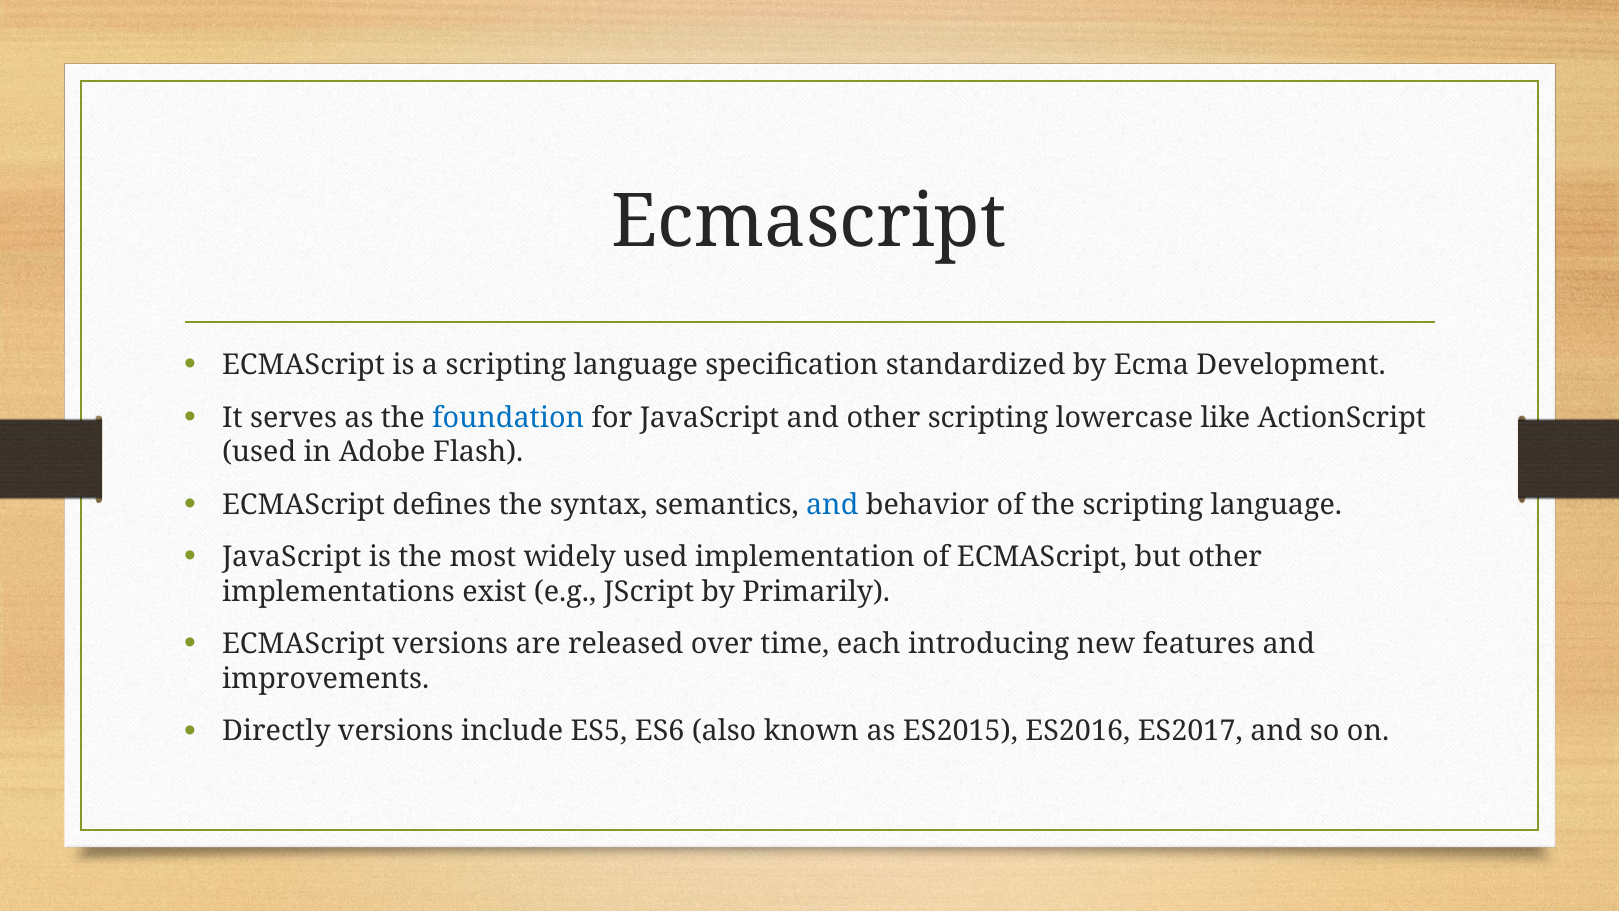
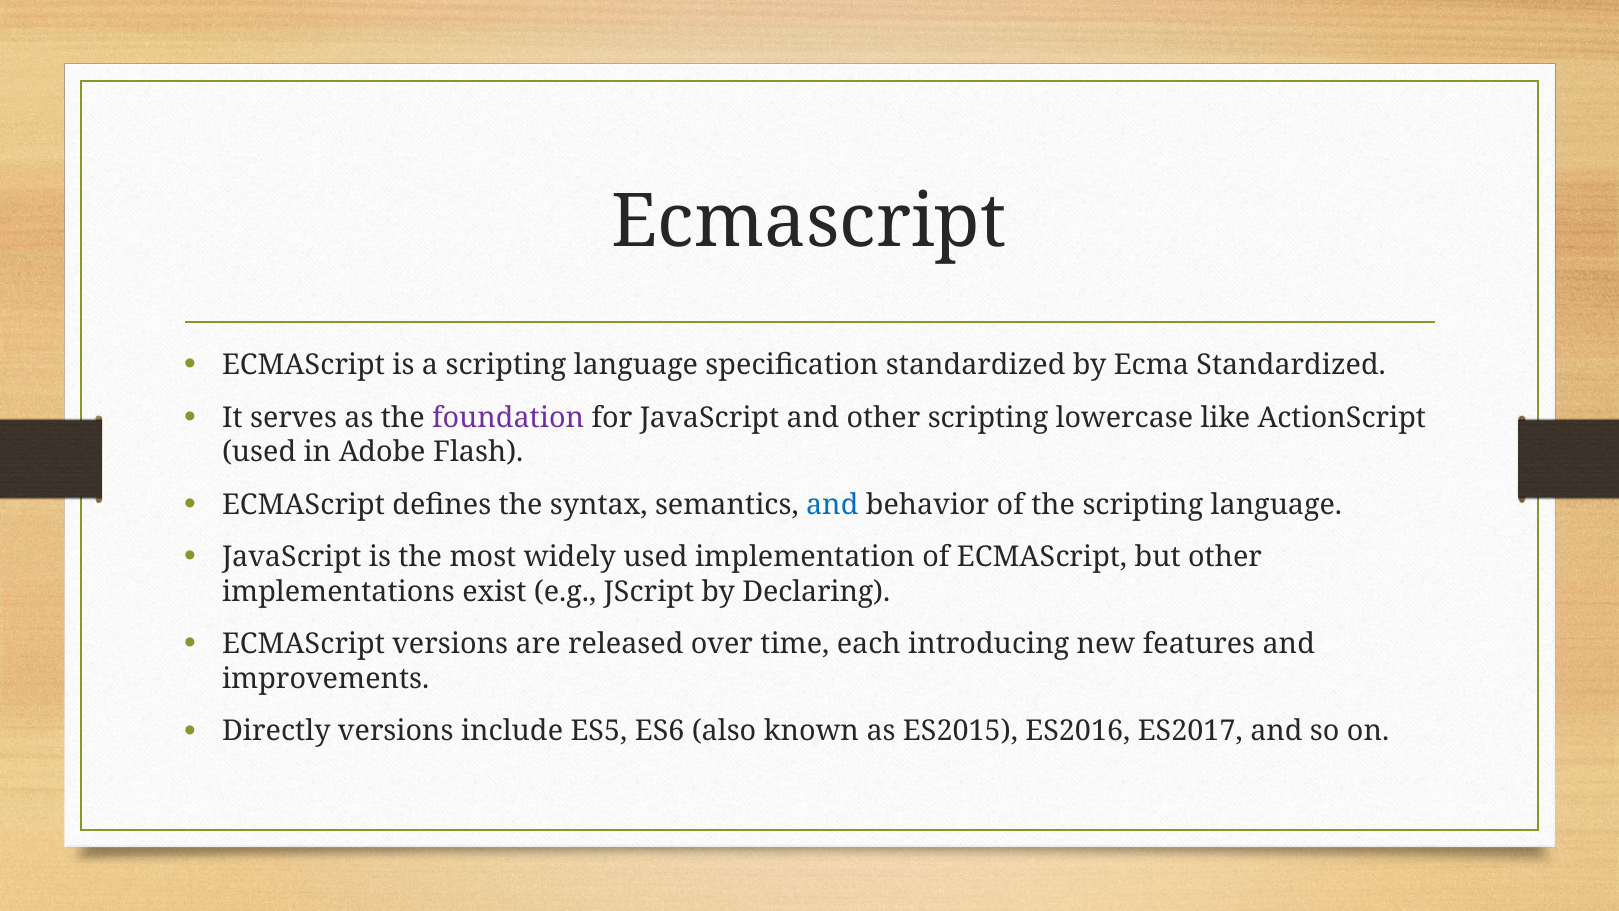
Ecma Development: Development -> Standardized (1291, 365)
foundation colour: blue -> purple (508, 417)
Primarily: Primarily -> Declaring (816, 592)
